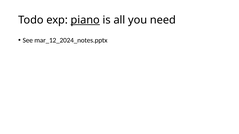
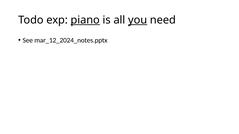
you underline: none -> present (138, 20)
